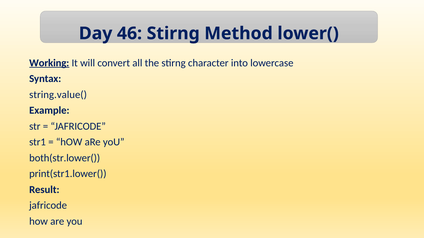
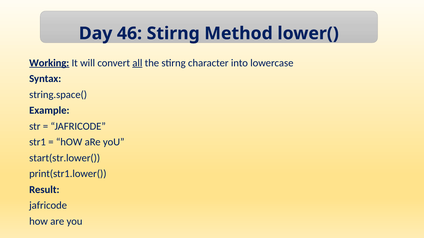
all underline: none -> present (137, 63)
string.value(: string.value( -> string.space( (58, 95)
both(str.lower(: both(str.lower( -> start(str.lower( (65, 158)
